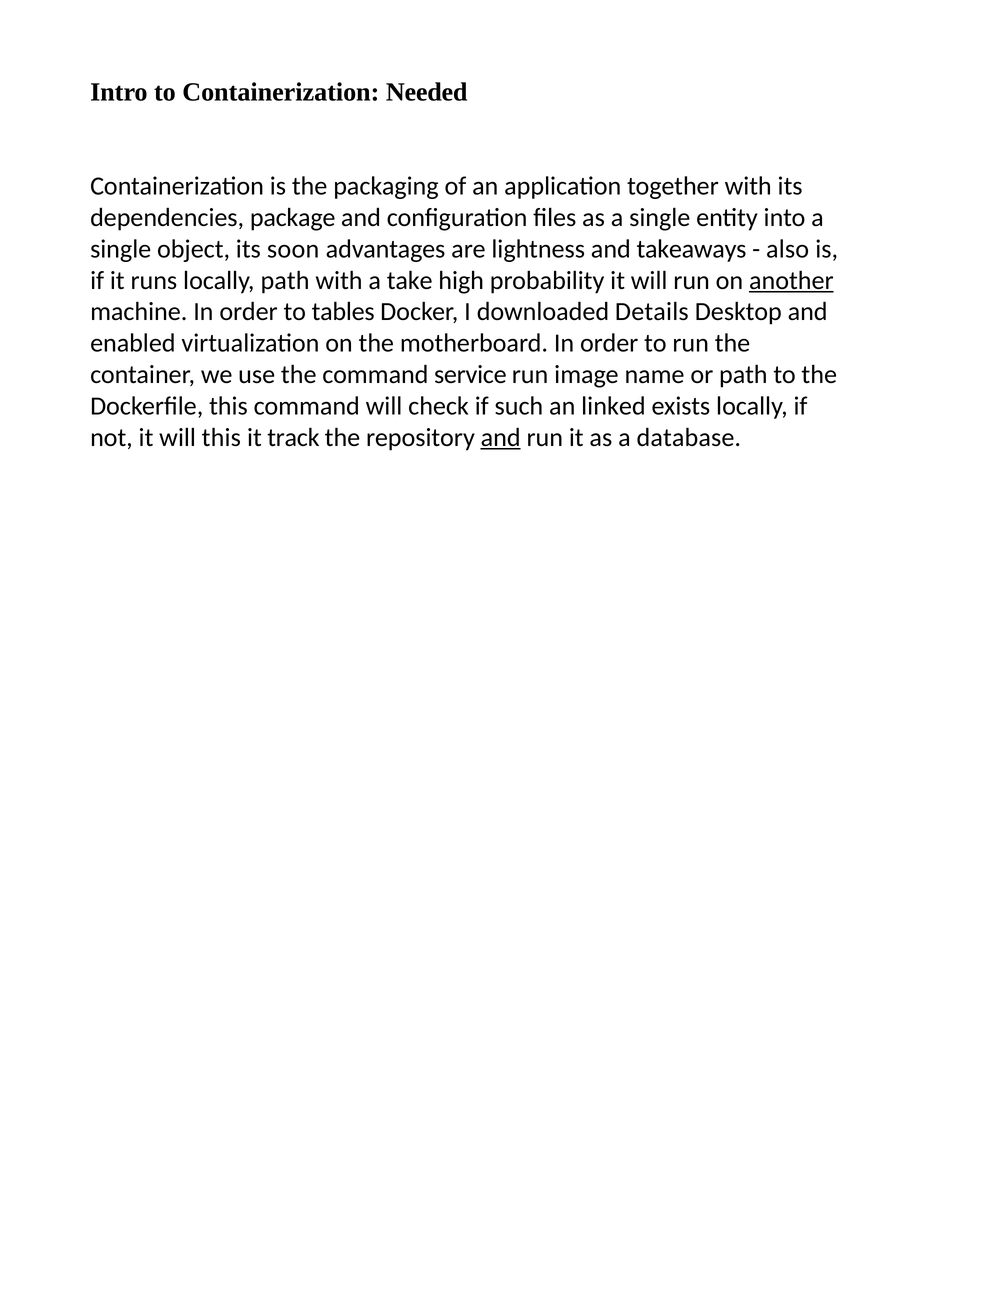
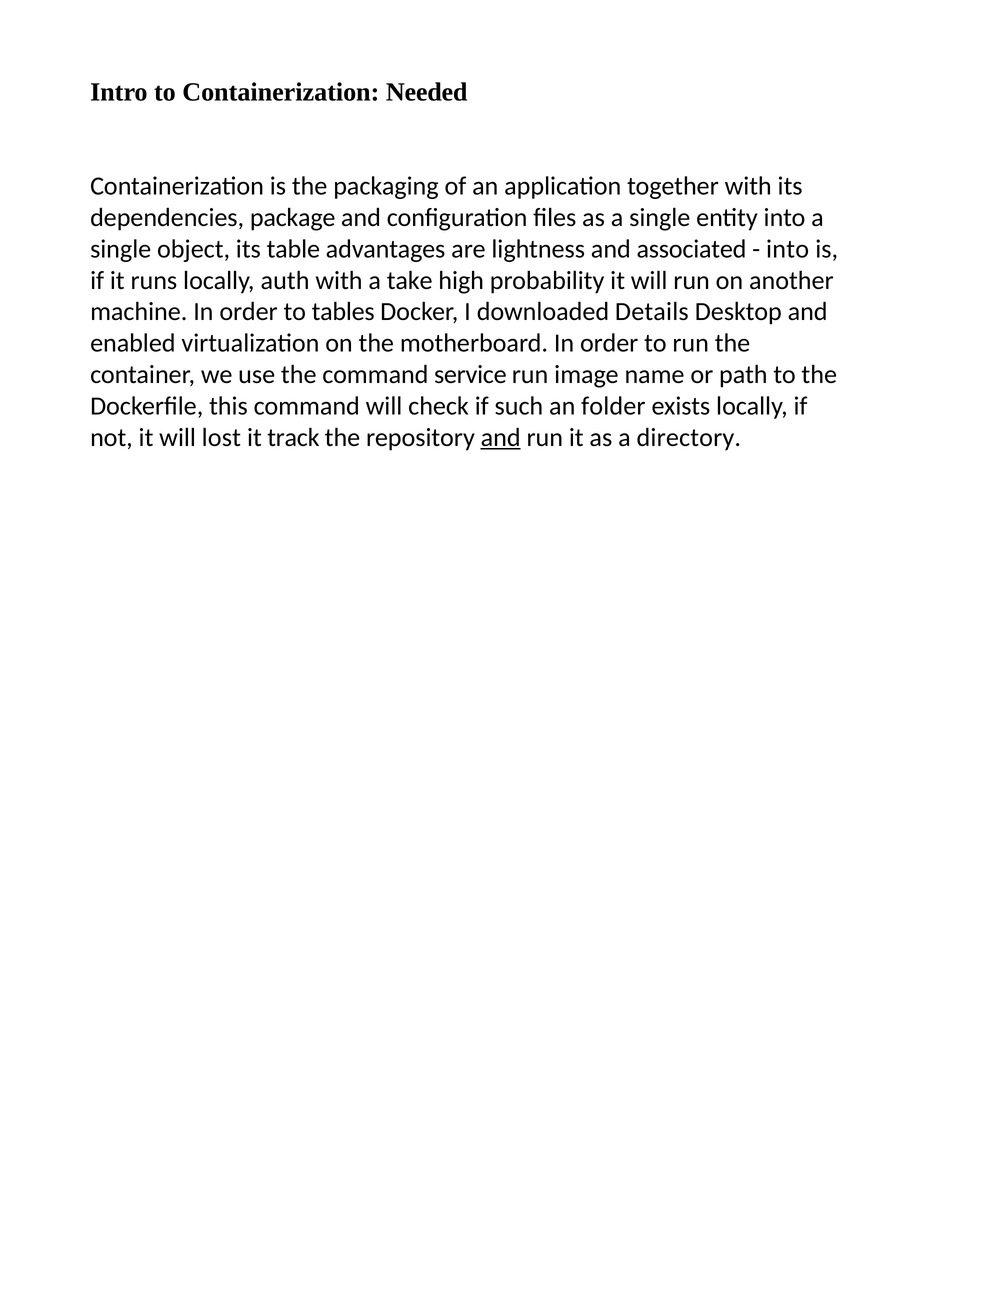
soon: soon -> table (293, 249)
takeaways: takeaways -> associated (691, 249)
also: also -> into (788, 249)
locally path: path -> auth (285, 281)
another underline: present -> none (791, 281)
linked: linked -> folder (613, 406)
will this: this -> lost (221, 438)
database: database -> directory (689, 438)
